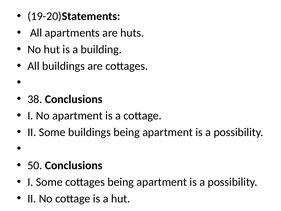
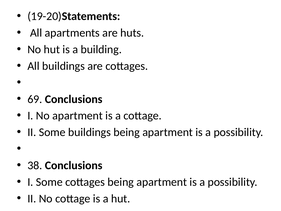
38: 38 -> 69 (35, 99)
50: 50 -> 38 (35, 165)
